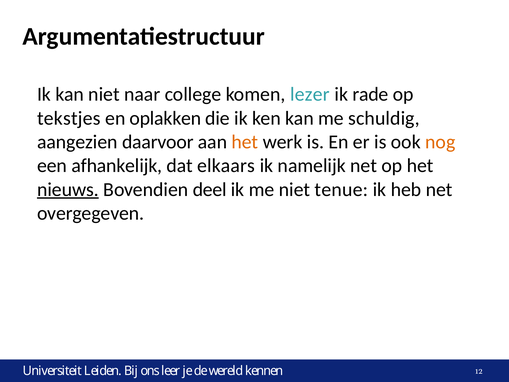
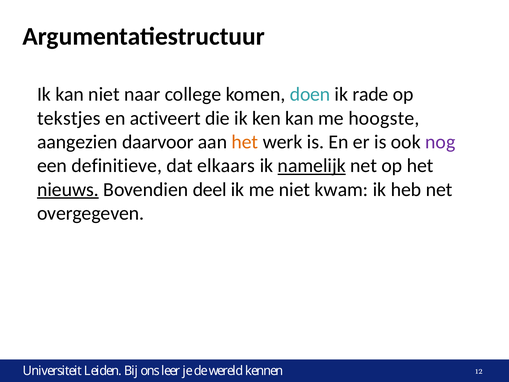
lezer: lezer -> doen (310, 94)
oplakken: oplakken -> activeert (165, 118)
schuldig: schuldig -> hoogste (384, 118)
nog colour: orange -> purple (440, 142)
afhankelijk: afhankelijk -> definitieve (117, 166)
namelijk underline: none -> present (312, 166)
tenue: tenue -> kwam (341, 189)
